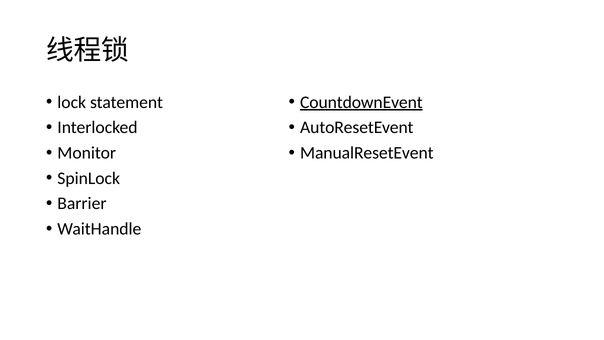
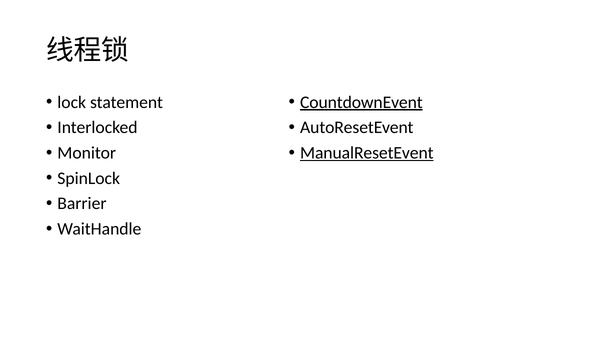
ManualResetEvent underline: none -> present (367, 153)
